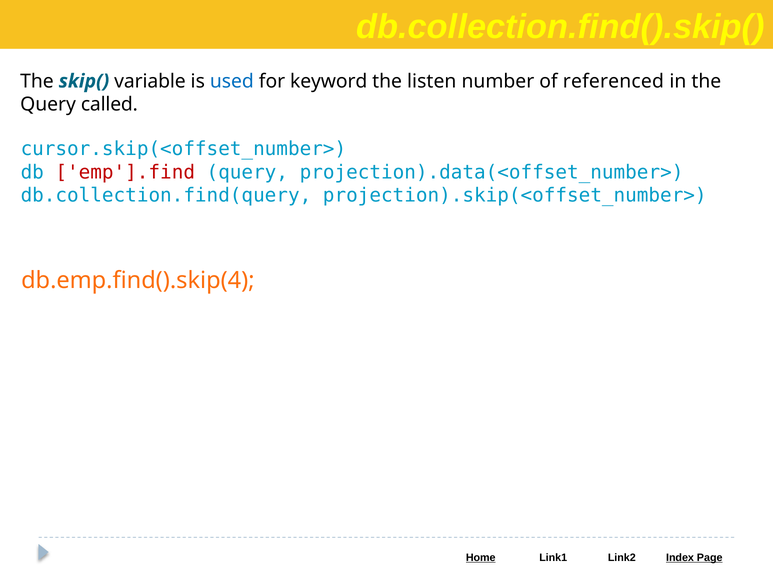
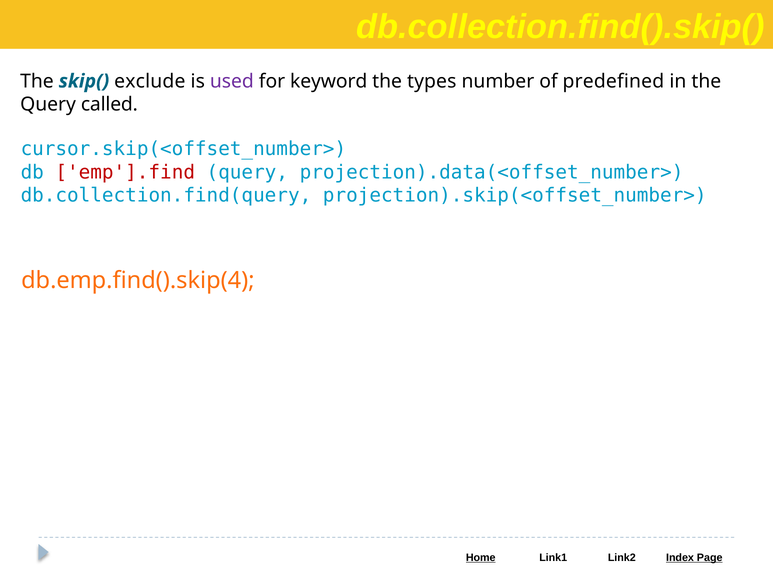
variable: variable -> exclude (150, 81)
used colour: blue -> purple (232, 81)
listen: listen -> types (432, 81)
referenced: referenced -> predefined (613, 81)
